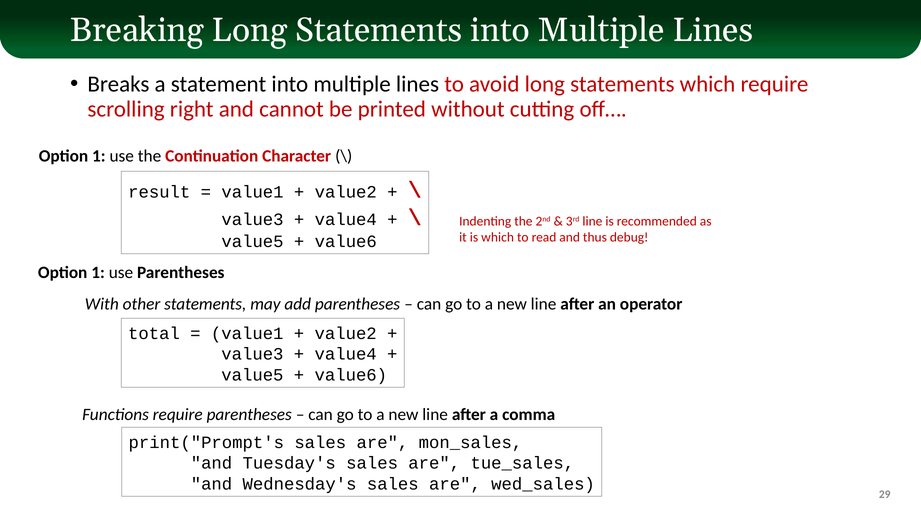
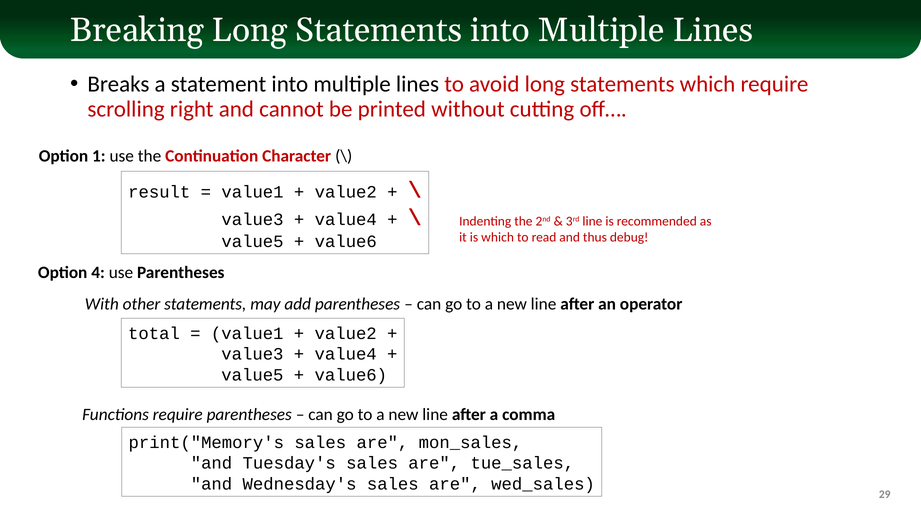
1: 1 -> 4 (98, 273)
print("Prompt's: print("Prompt's -> print("Memory's (206, 442)
